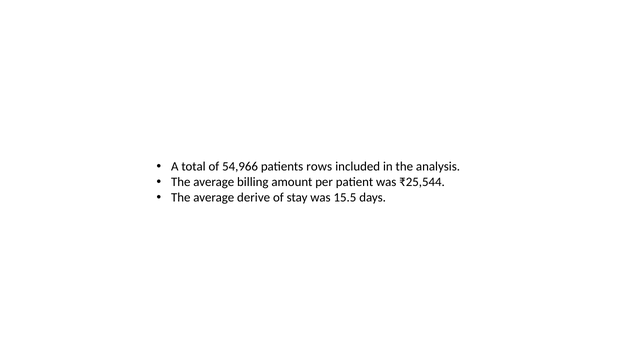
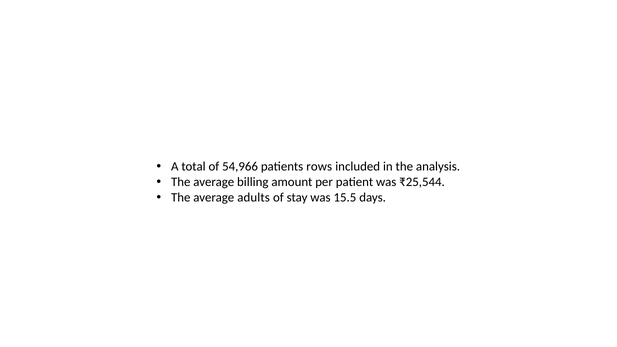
derive: derive -> adults (254, 198)
